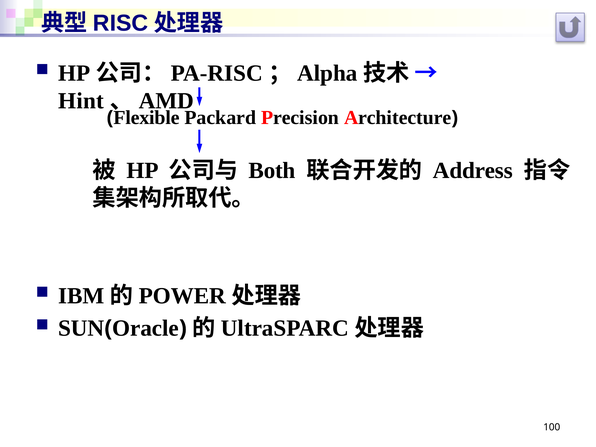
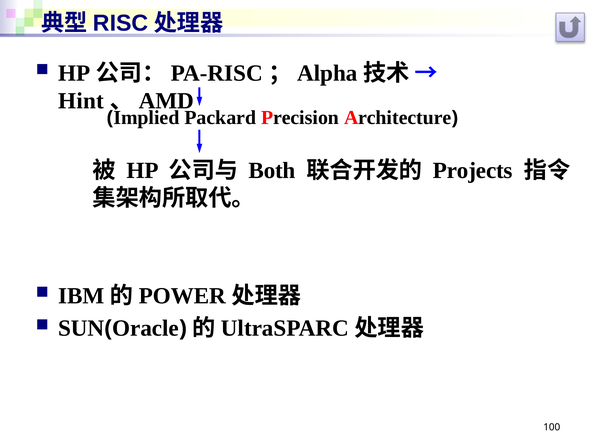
Flexible: Flexible -> Implied (146, 118)
Address: Address -> Projects (473, 170)
